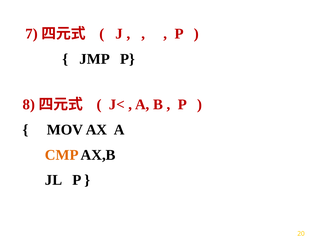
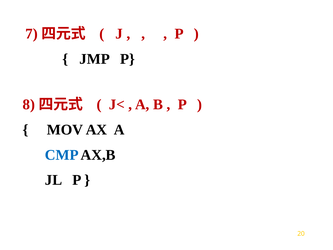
CMP colour: orange -> blue (62, 155)
